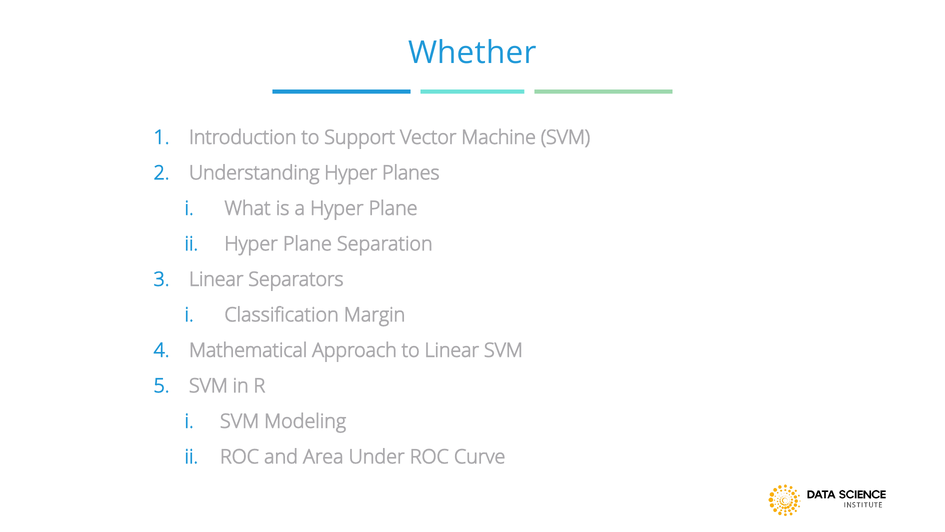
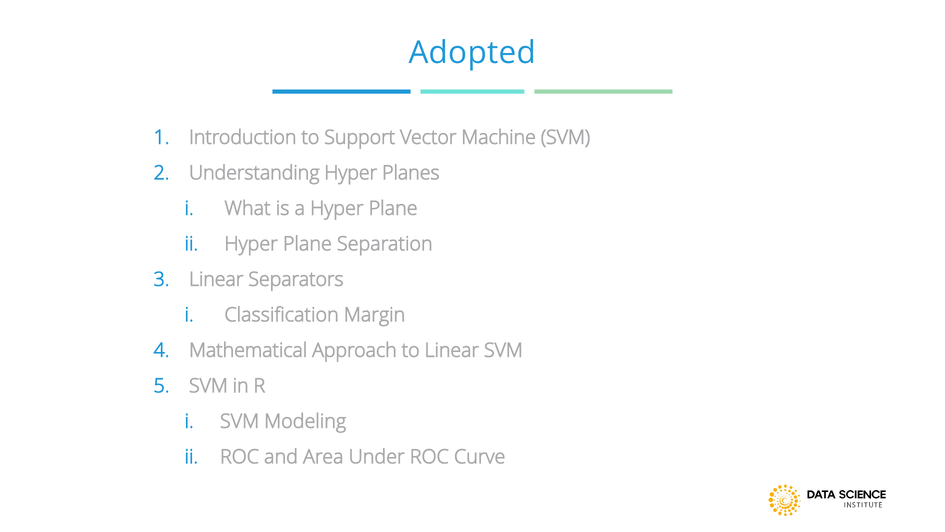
Whether: Whether -> Adopted (472, 53)
